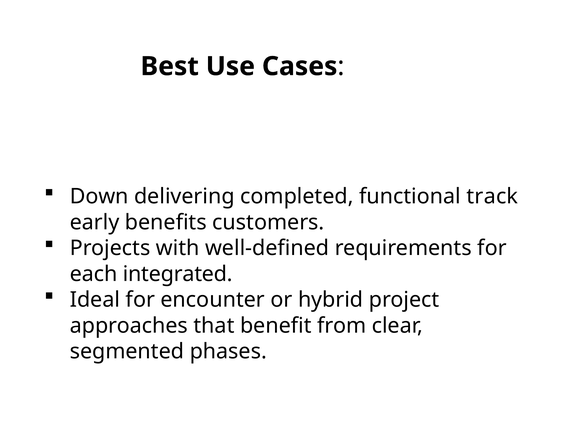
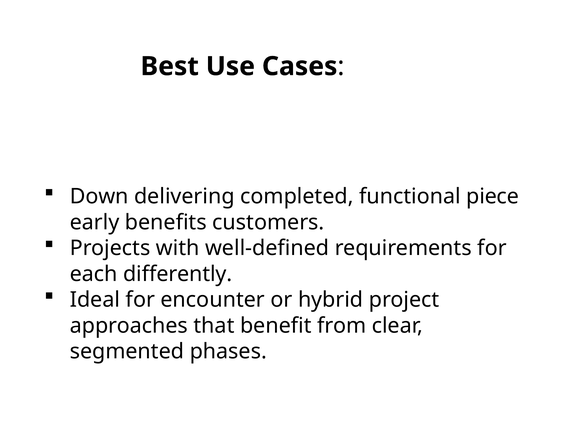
track: track -> piece (493, 197)
integrated: integrated -> differently (178, 274)
